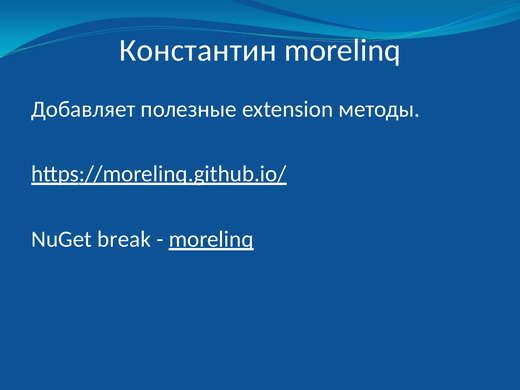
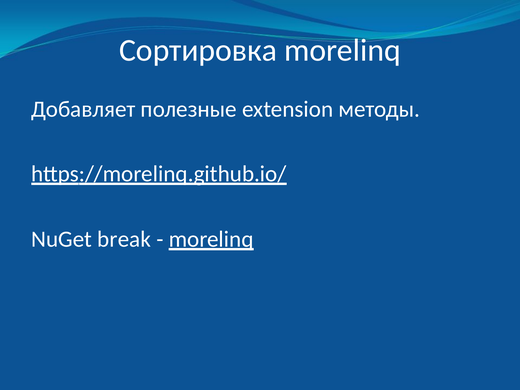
Константин: Константин -> Сортировка (198, 50)
